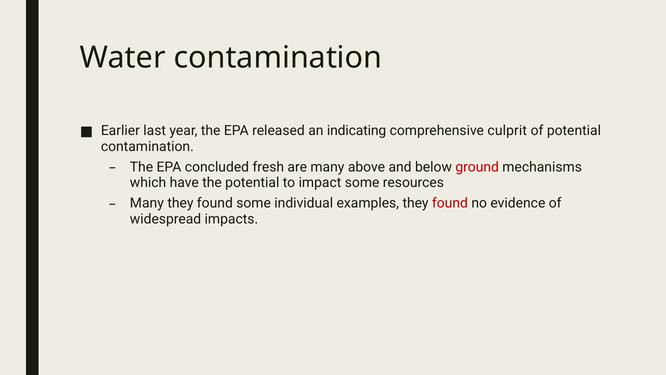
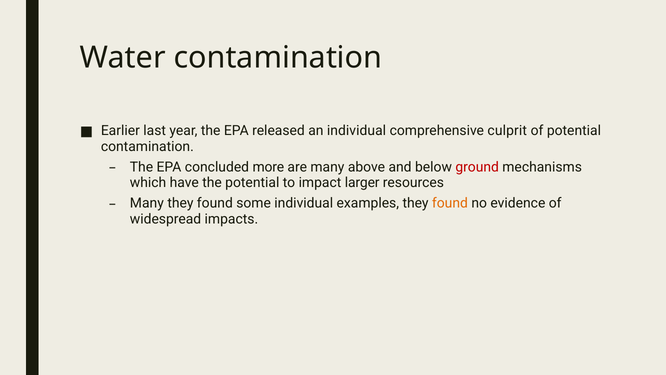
an indicating: indicating -> individual (357, 131)
fresh: fresh -> more (268, 167)
impact some: some -> larger (362, 182)
found colour: red -> orange (450, 203)
